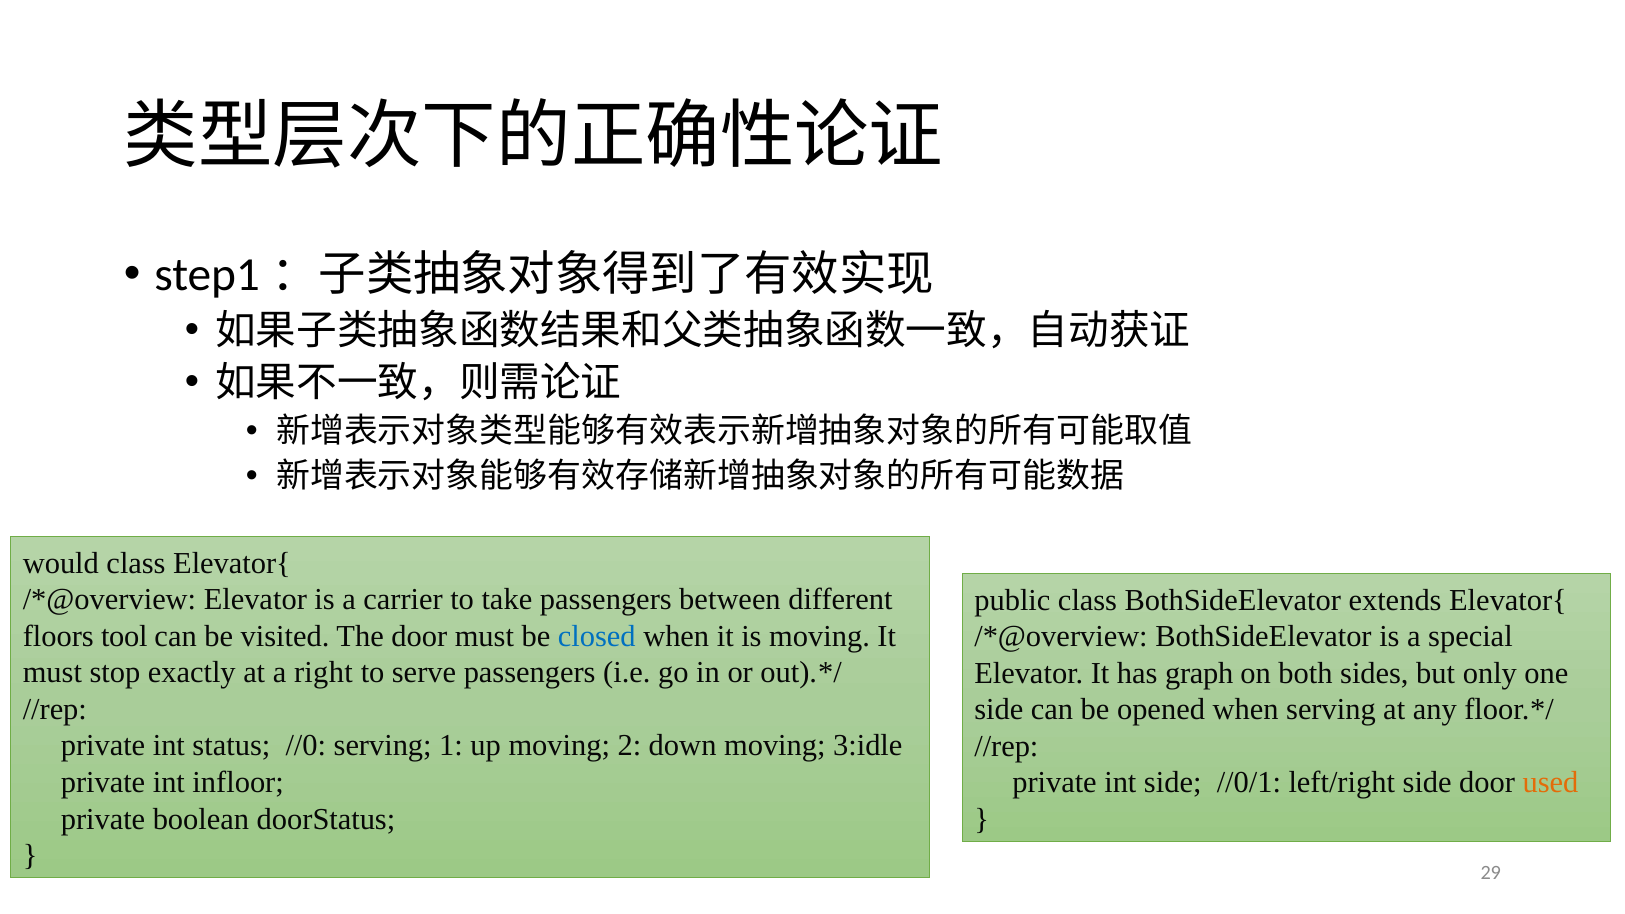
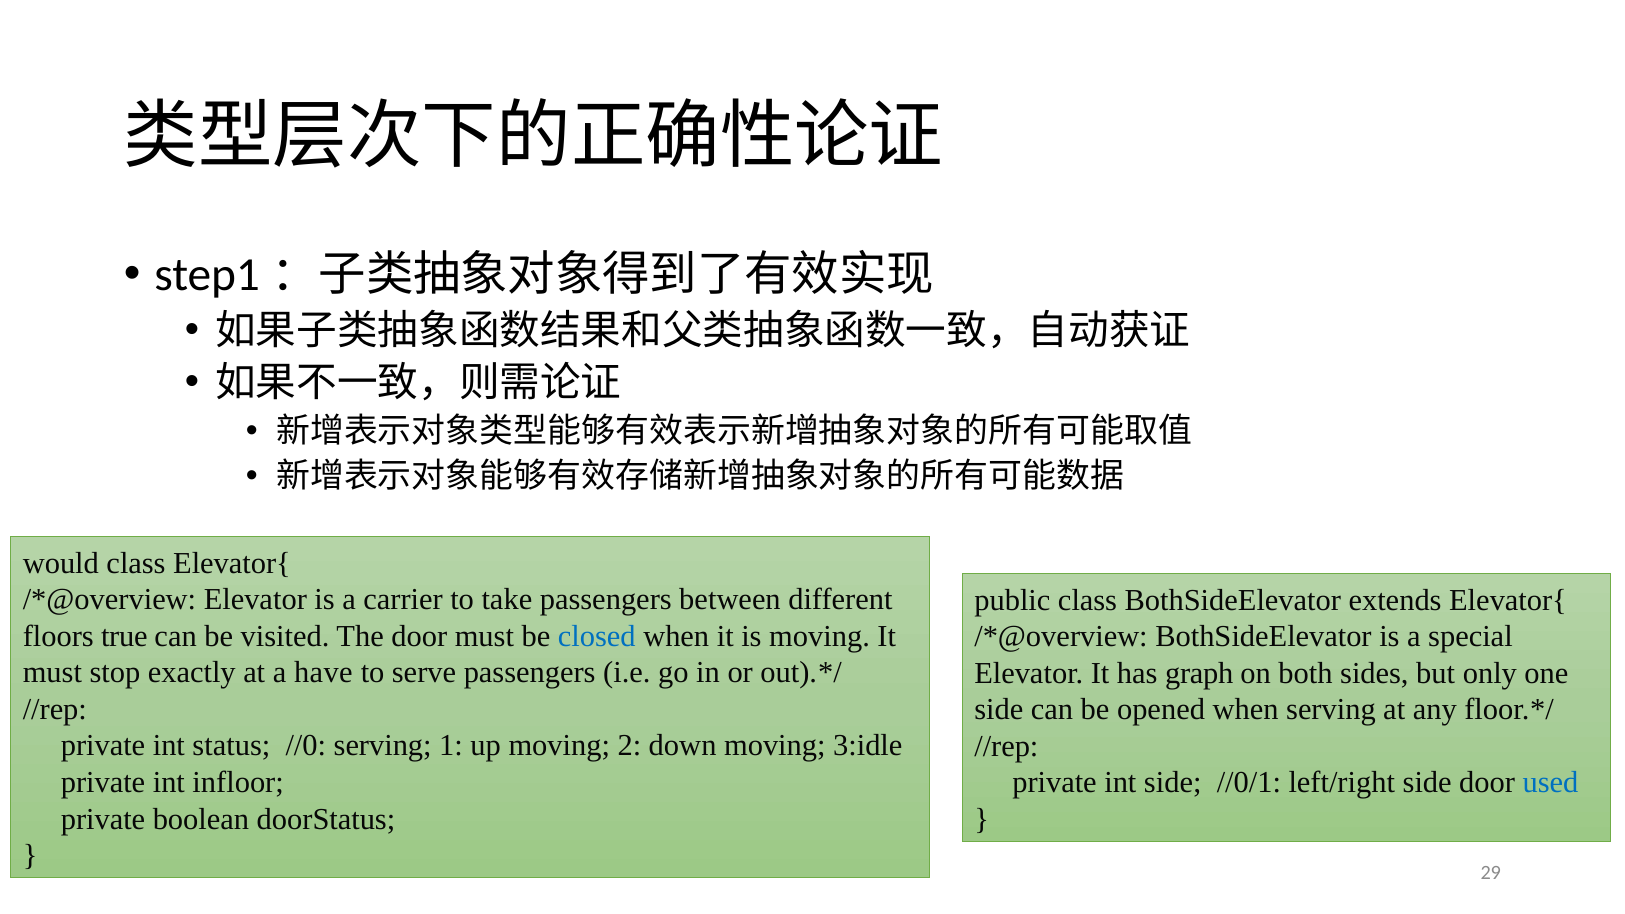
tool: tool -> true (124, 636)
right: right -> have (323, 673)
used colour: orange -> blue (1551, 783)
